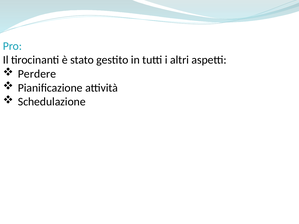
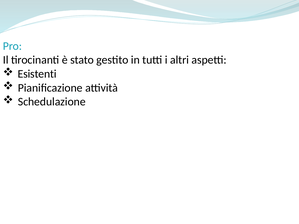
Perdere: Perdere -> Esistenti (37, 74)
